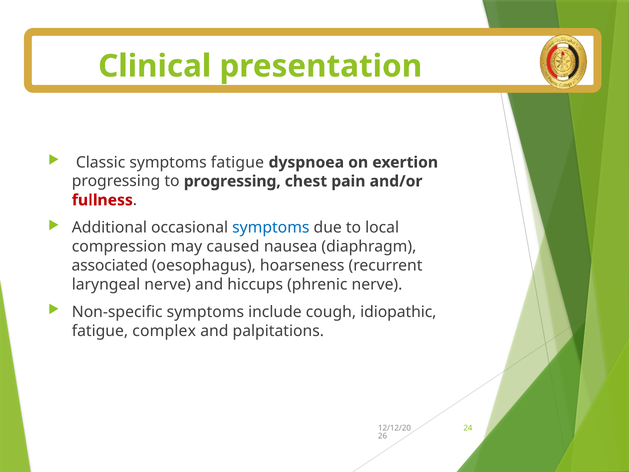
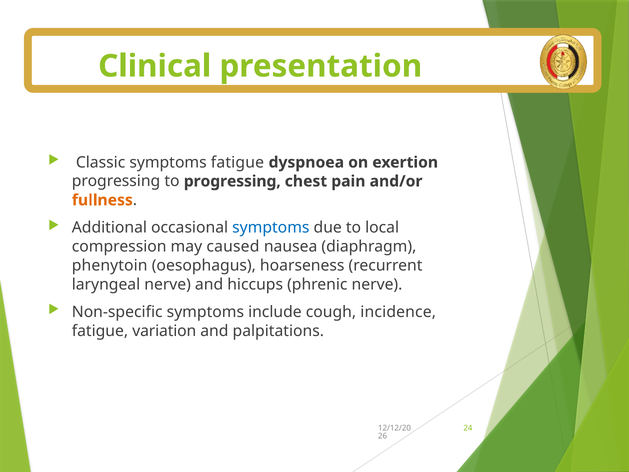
fullness colour: red -> orange (102, 200)
associated: associated -> phenytoin (110, 265)
idiopathic: idiopathic -> incidence (398, 312)
complex: complex -> variation (164, 331)
